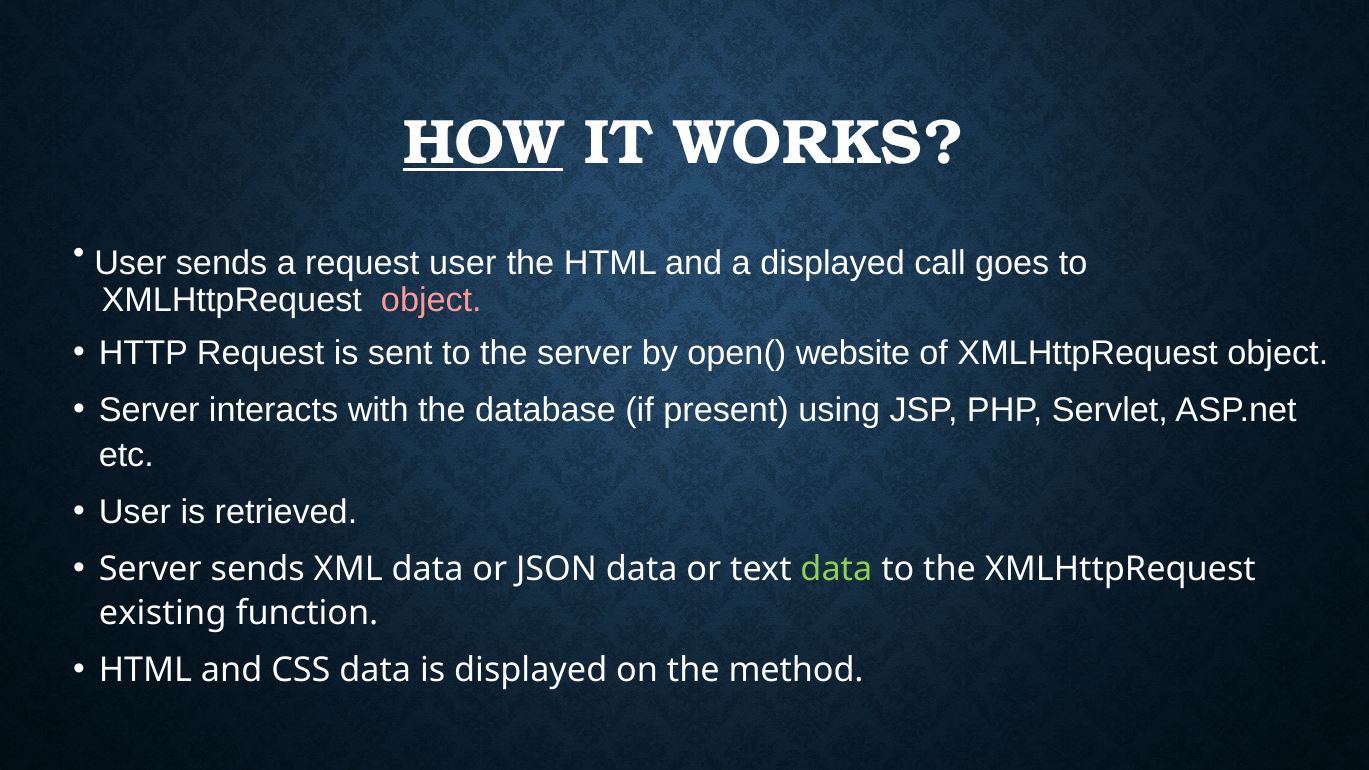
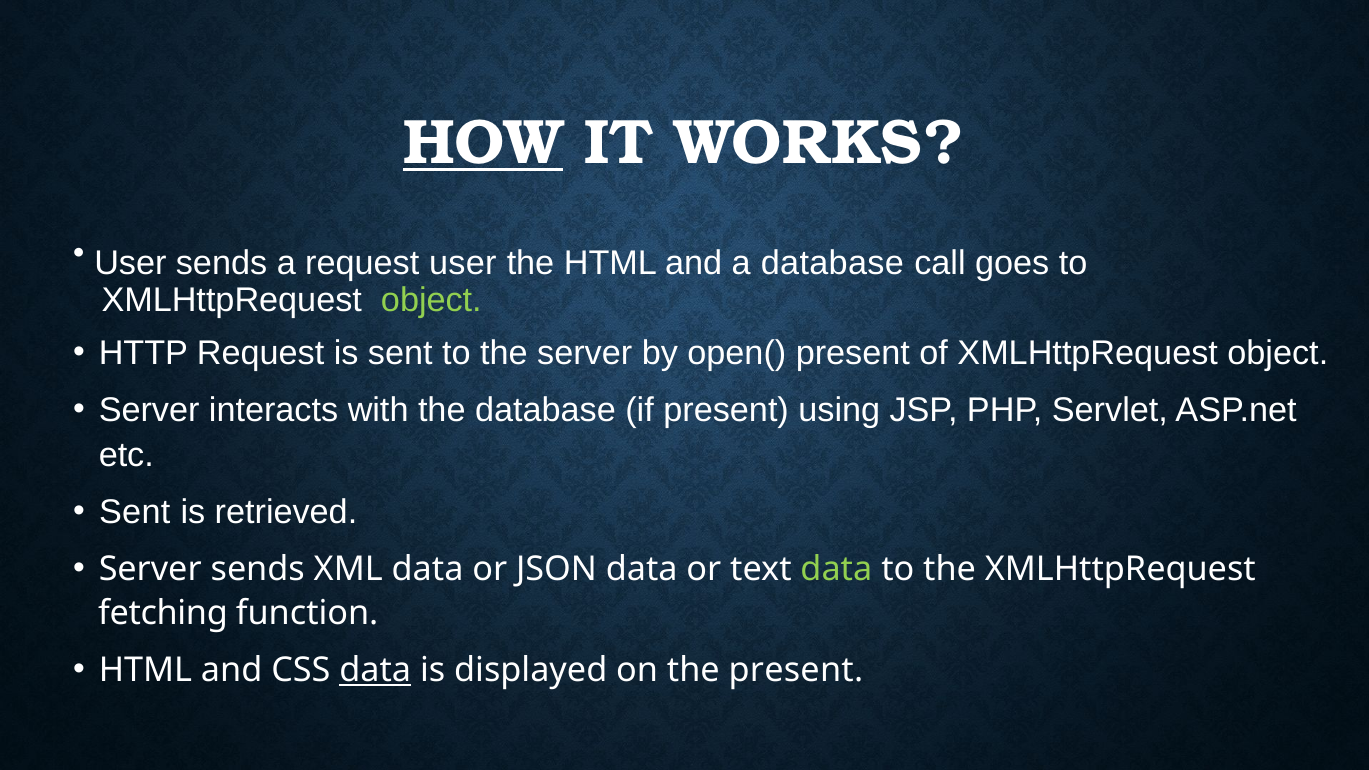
a displayed: displayed -> database (832, 263)
object colour: pink -> light green (431, 300)
open( website: website -> present (853, 353)
User: User -> Sent (135, 512)
existing: existing -> fetching (163, 614)
data underline: none -> present (375, 671)
the method: method -> present (796, 671)
